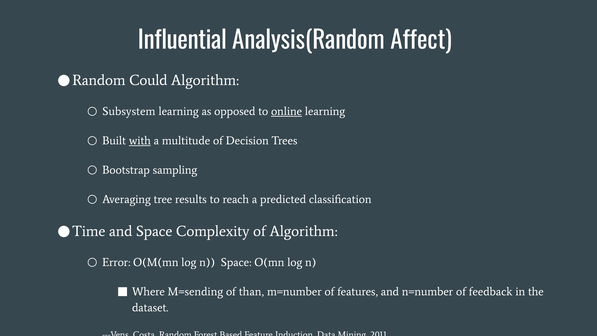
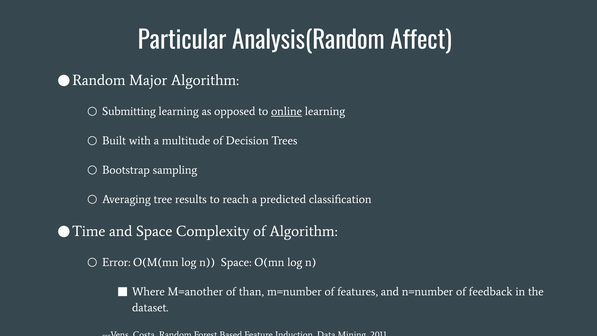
Influential: Influential -> Particular (182, 41)
Could: Could -> Major (148, 80)
Subsystem: Subsystem -> Submitting (129, 111)
with underline: present -> none (140, 141)
M=sending: M=sending -> M=another (195, 291)
